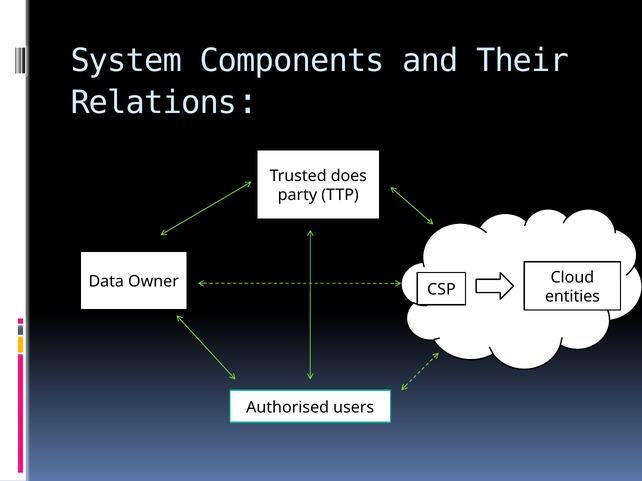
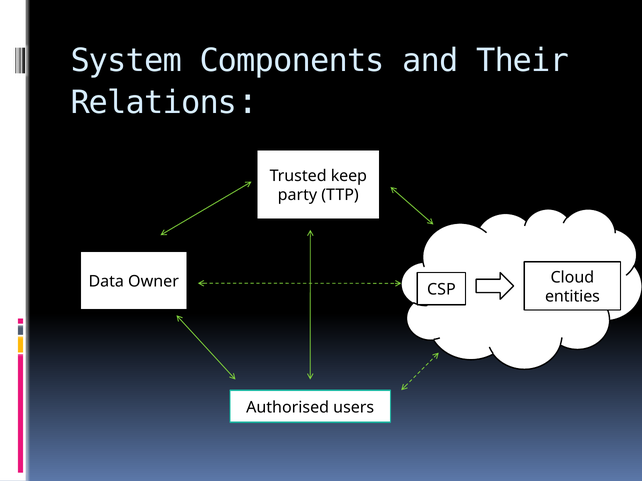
does: does -> keep (349, 176)
